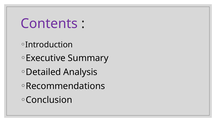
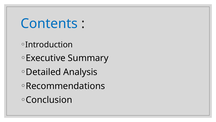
Contents colour: purple -> blue (49, 23)
